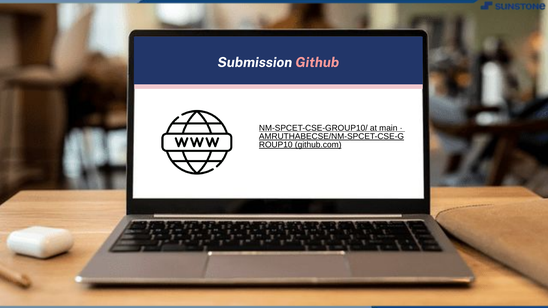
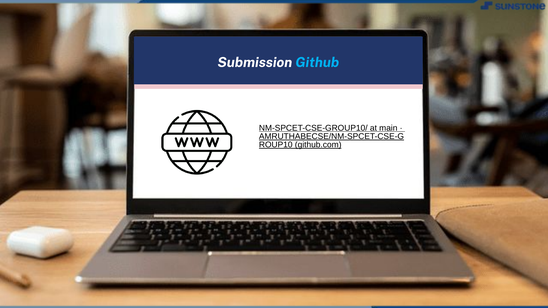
Github colour: pink -> light blue (317, 62)
